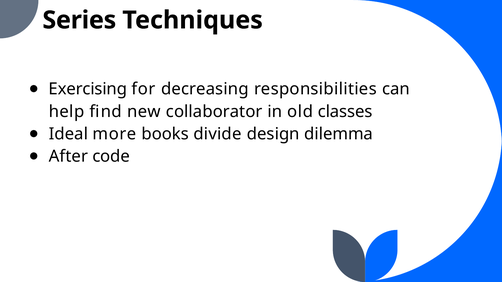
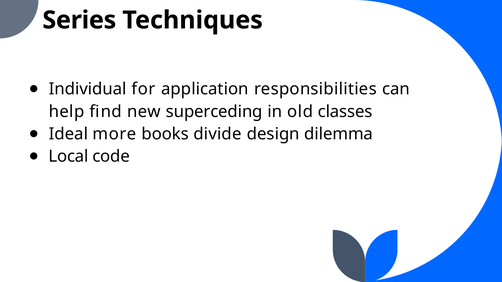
Exercising: Exercising -> Individual (88, 89)
decreasing: decreasing -> application (205, 89)
collaborator: collaborator -> superceding (214, 112)
After: After -> Local (69, 156)
